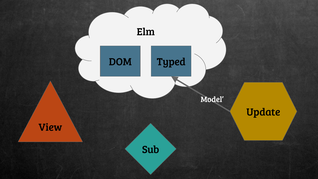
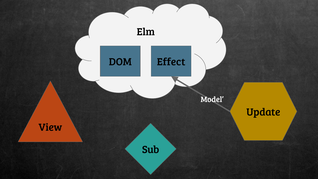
Typed: Typed -> Effect (171, 62)
